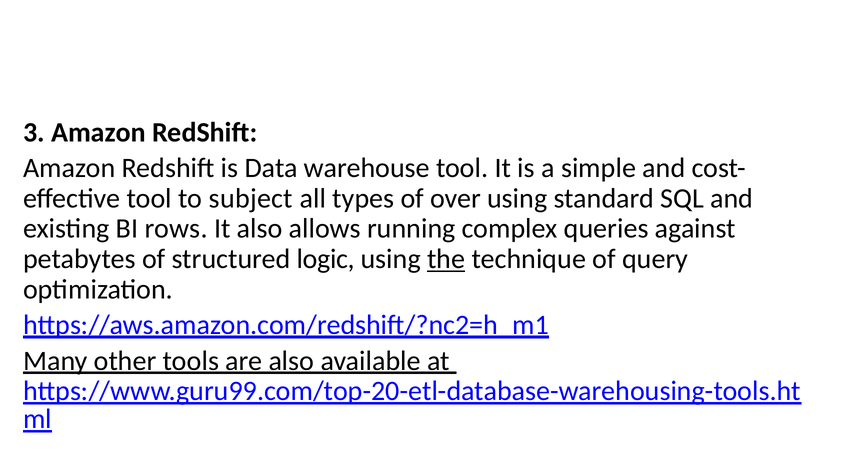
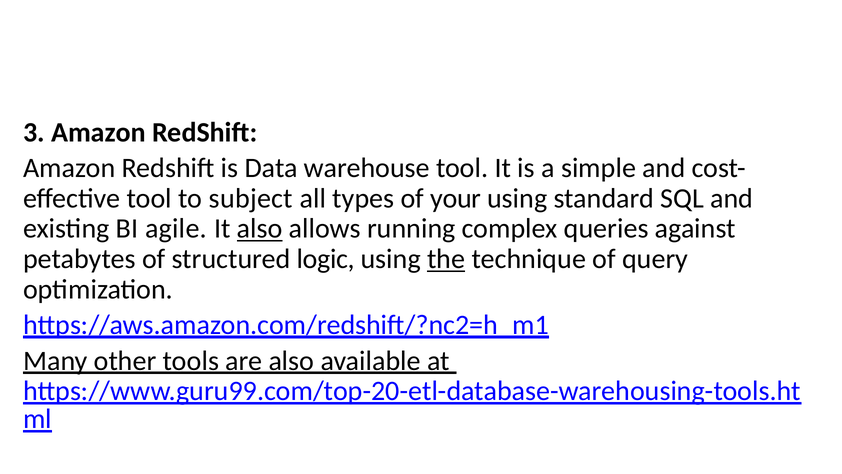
over: over -> your (456, 198)
rows: rows -> agile (176, 229)
also underline: none -> present (260, 229)
